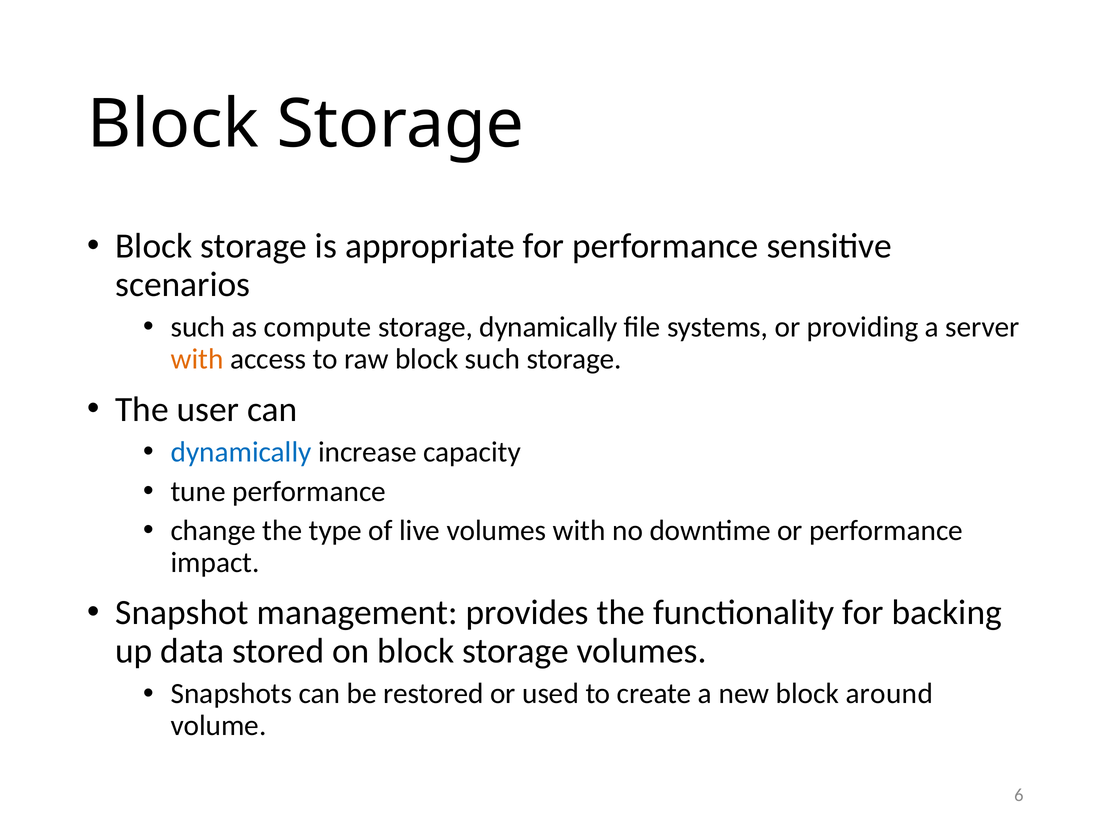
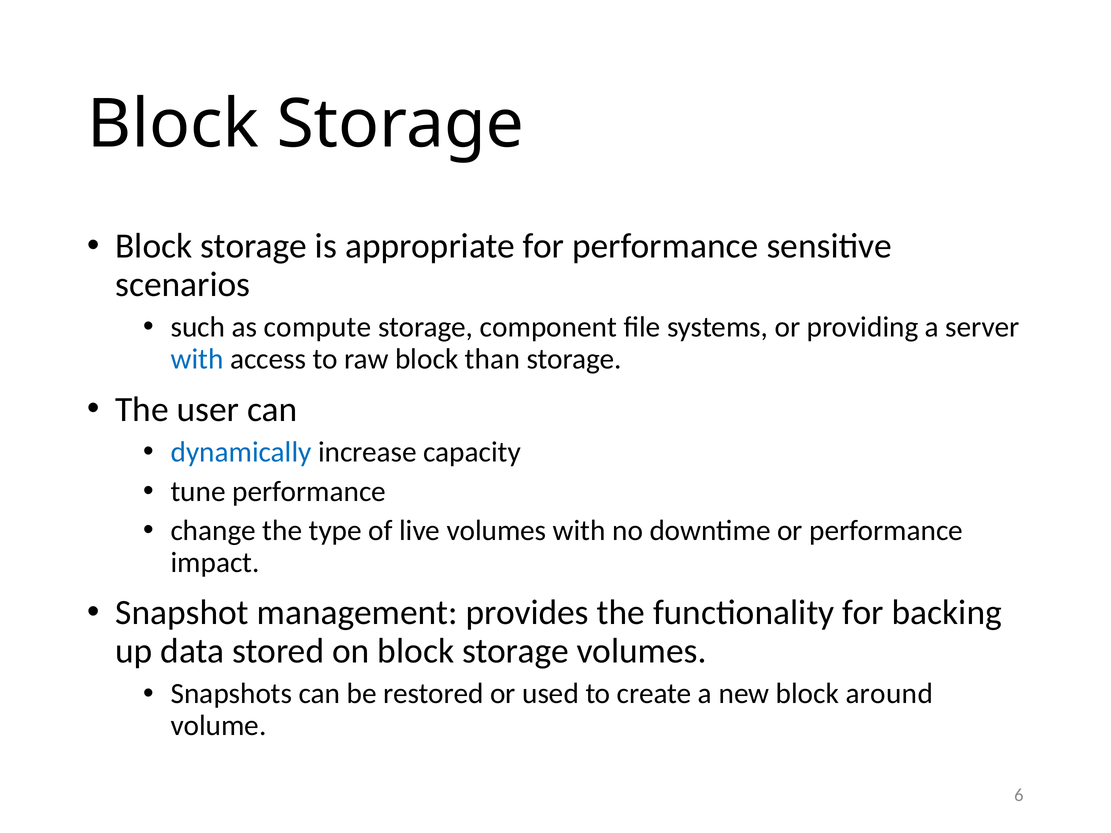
storage dynamically: dynamically -> component (548, 327)
with colour: orange -> blue (197, 359)
block such: such -> than (492, 359)
